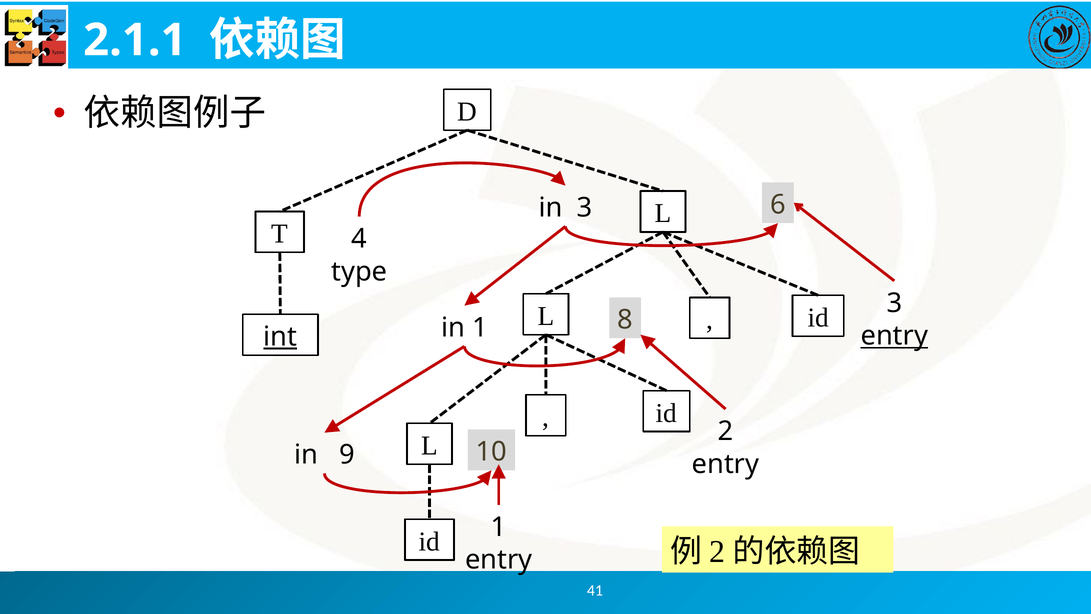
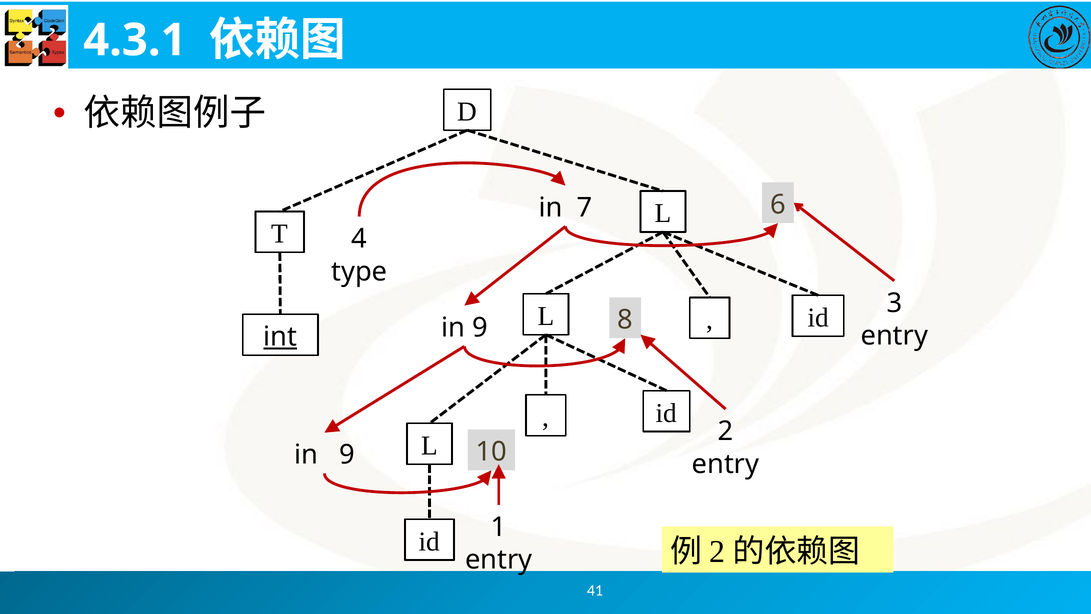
2.1.1: 2.1.1 -> 4.3.1 (135, 40)
in 3: 3 -> 7 (584, 208)
1: 1 -> 9 (480, 328)
entry underline: present -> none (894, 336)
